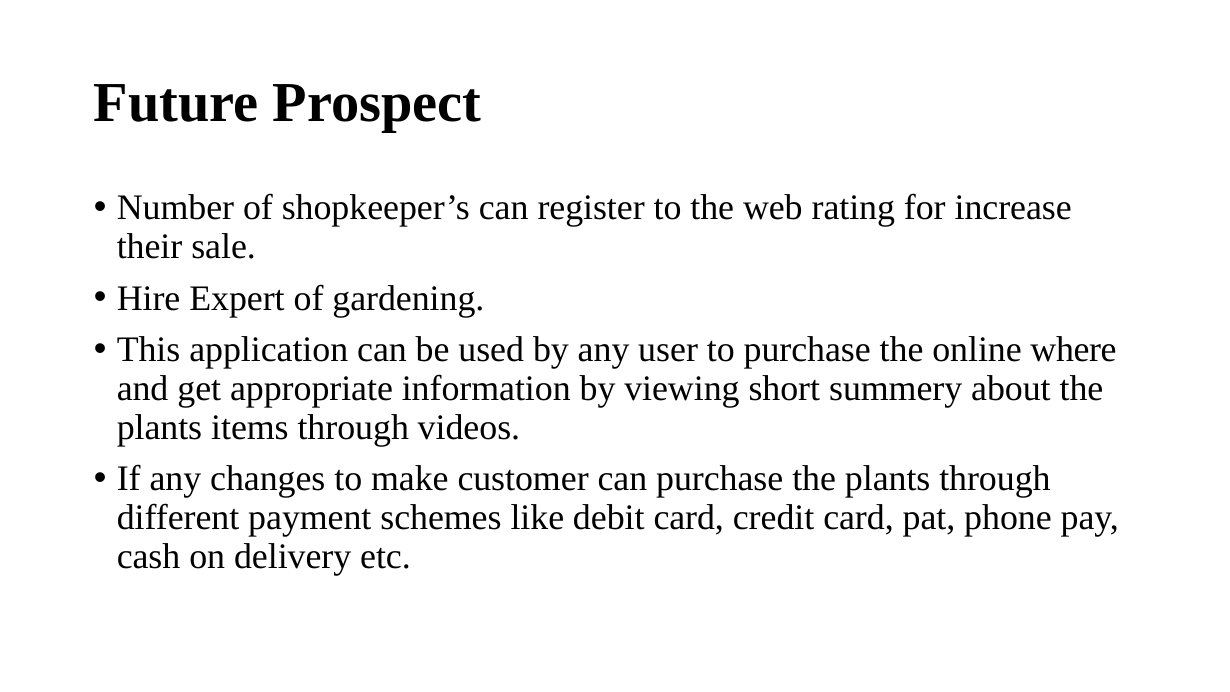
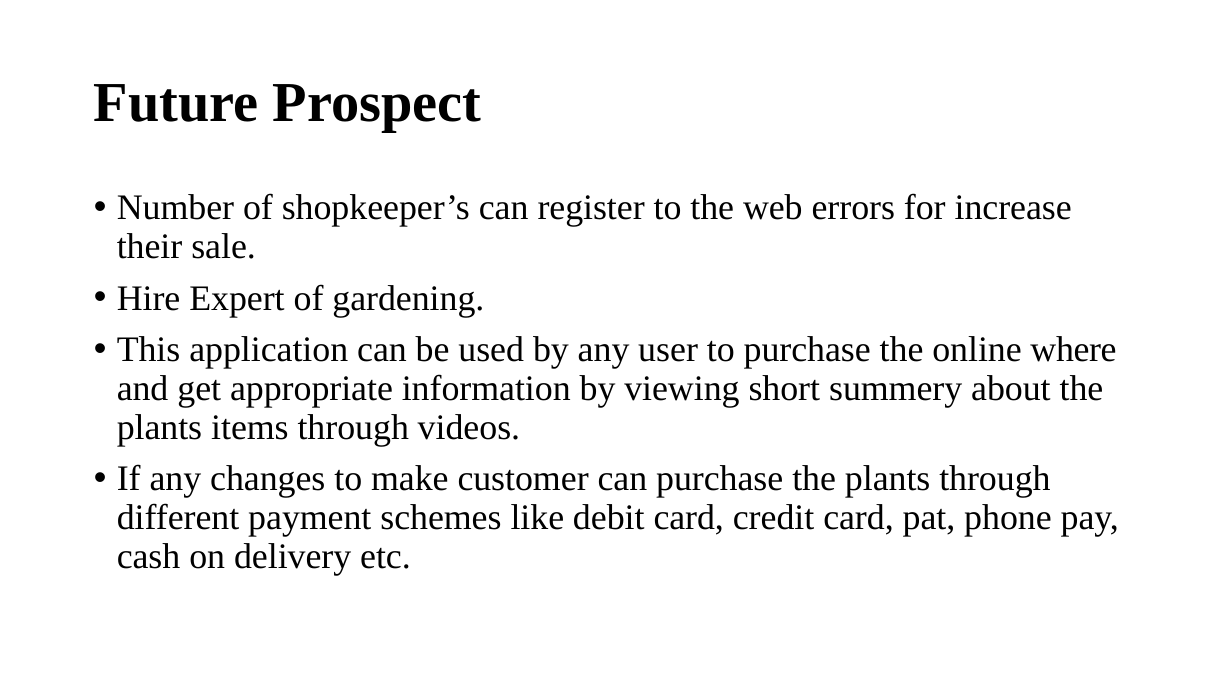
rating: rating -> errors (853, 208)
